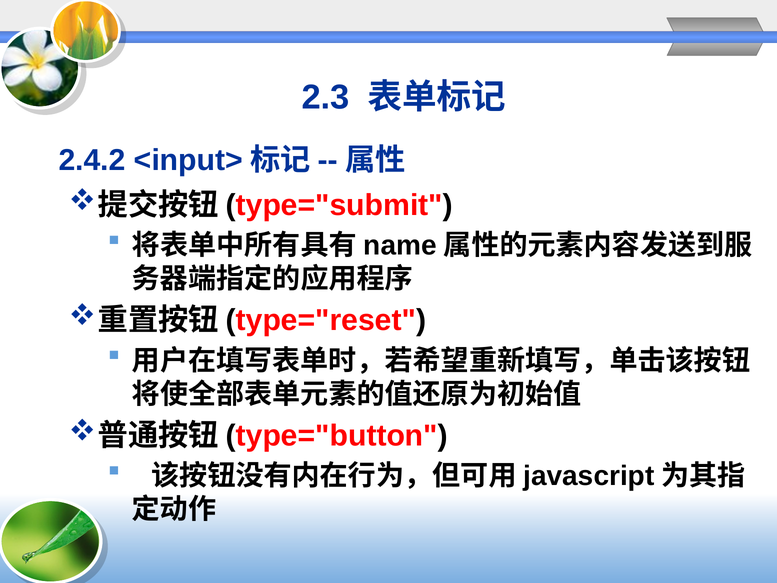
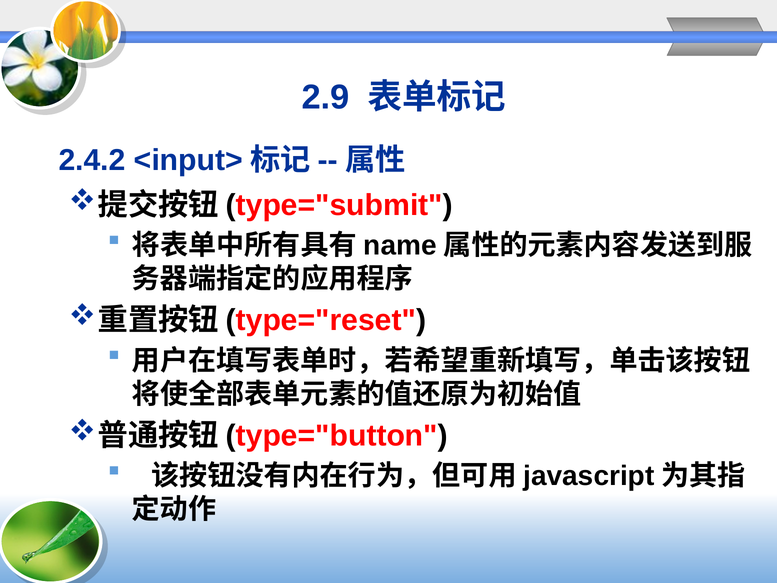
2.3: 2.3 -> 2.9 (326, 97)
